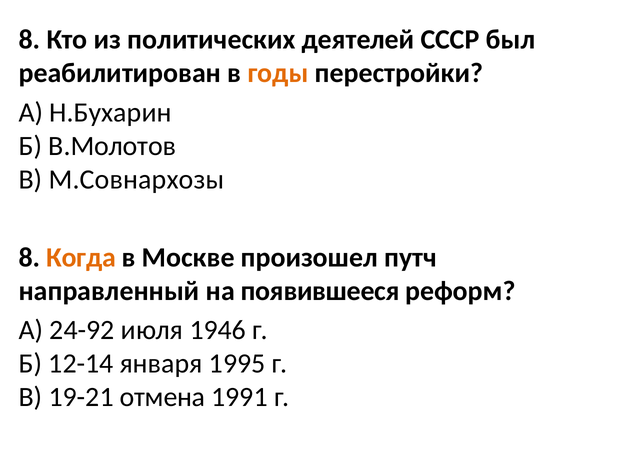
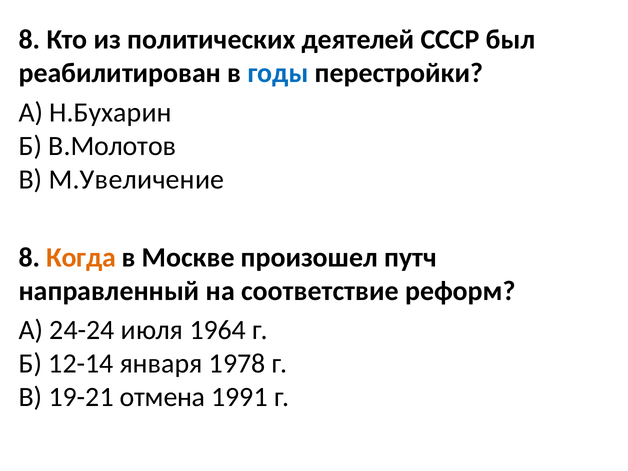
годы colour: orange -> blue (278, 73)
М.Совнархозы: М.Совнархозы -> М.Увеличение (136, 179)
появившееся: появившееся -> соответствие (320, 291)
24-92: 24-92 -> 24-24 (82, 330)
1946: 1946 -> 1964 (218, 330)
1995: 1995 -> 1978 (237, 364)
